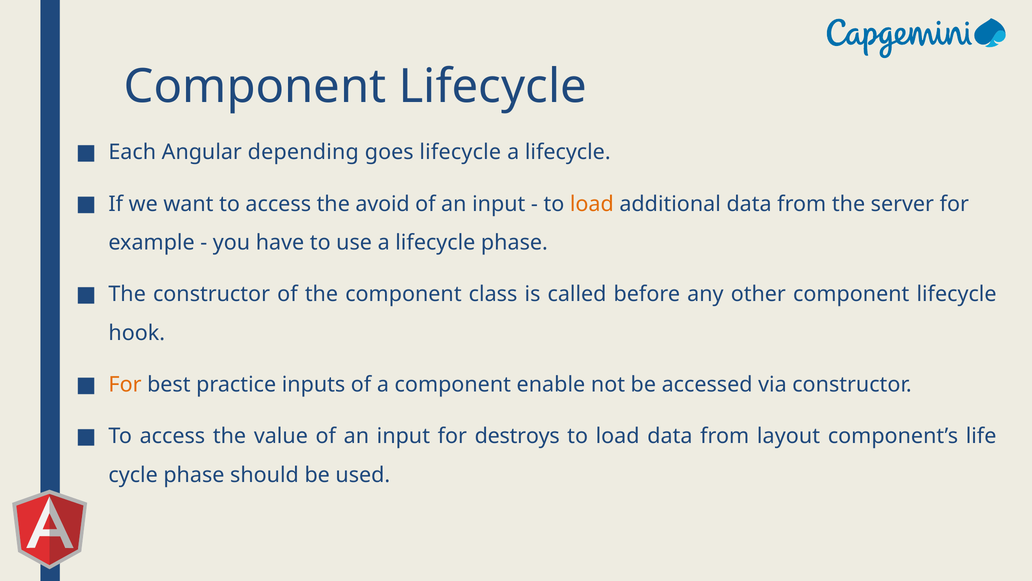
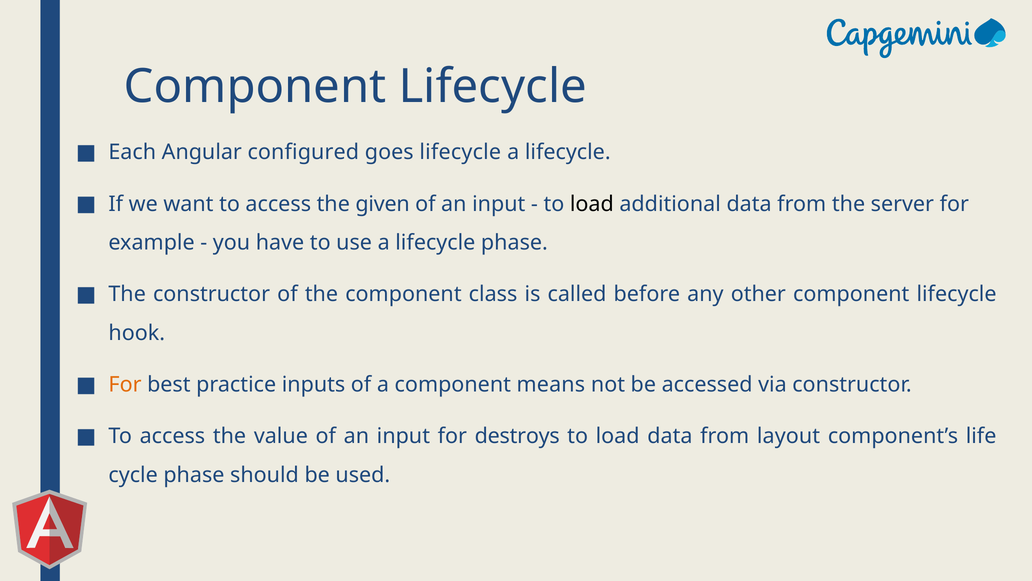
depending: depending -> configured (303, 152)
avoid: avoid -> given (383, 204)
load colour: orange -> black (592, 204)
enable: enable -> means (551, 384)
